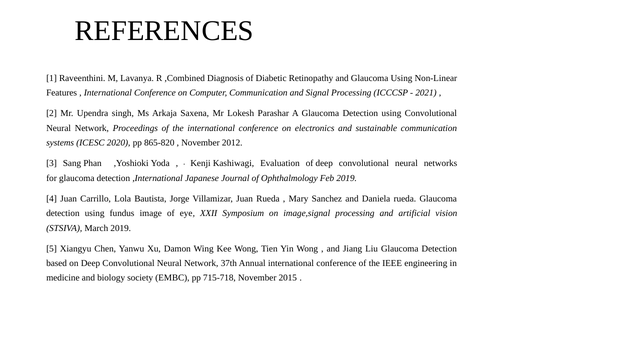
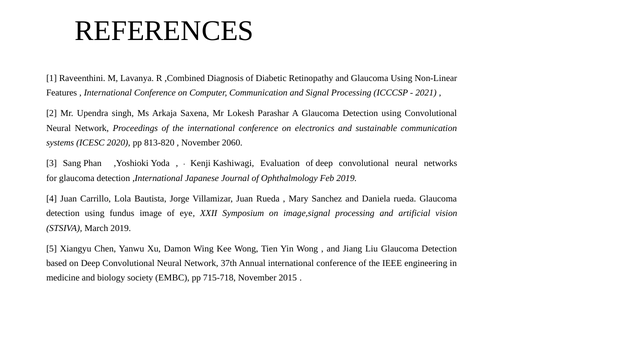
865-820: 865-820 -> 813-820 (159, 143)
2012: 2012 -> 2060 (232, 143)
